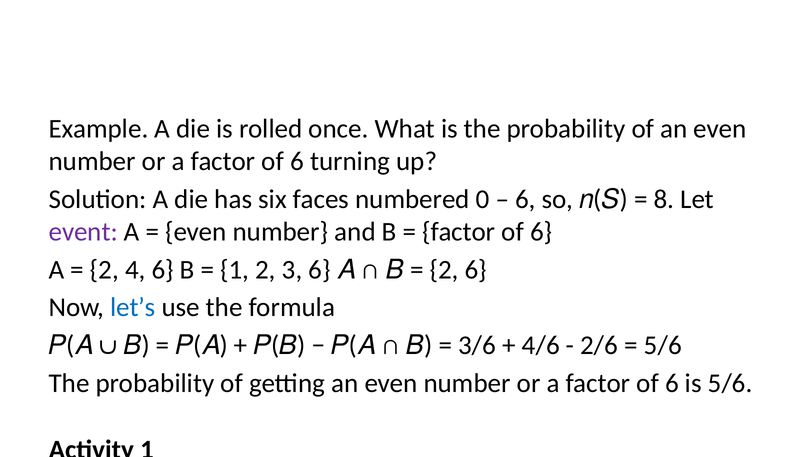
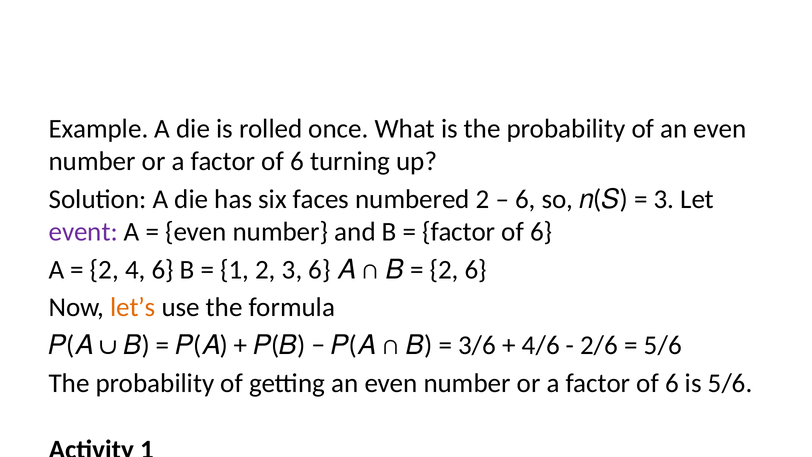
numbered 0: 0 -> 2 (483, 199)
8: 8 -> 3 (664, 199)
let’s colour: blue -> orange (133, 307)
